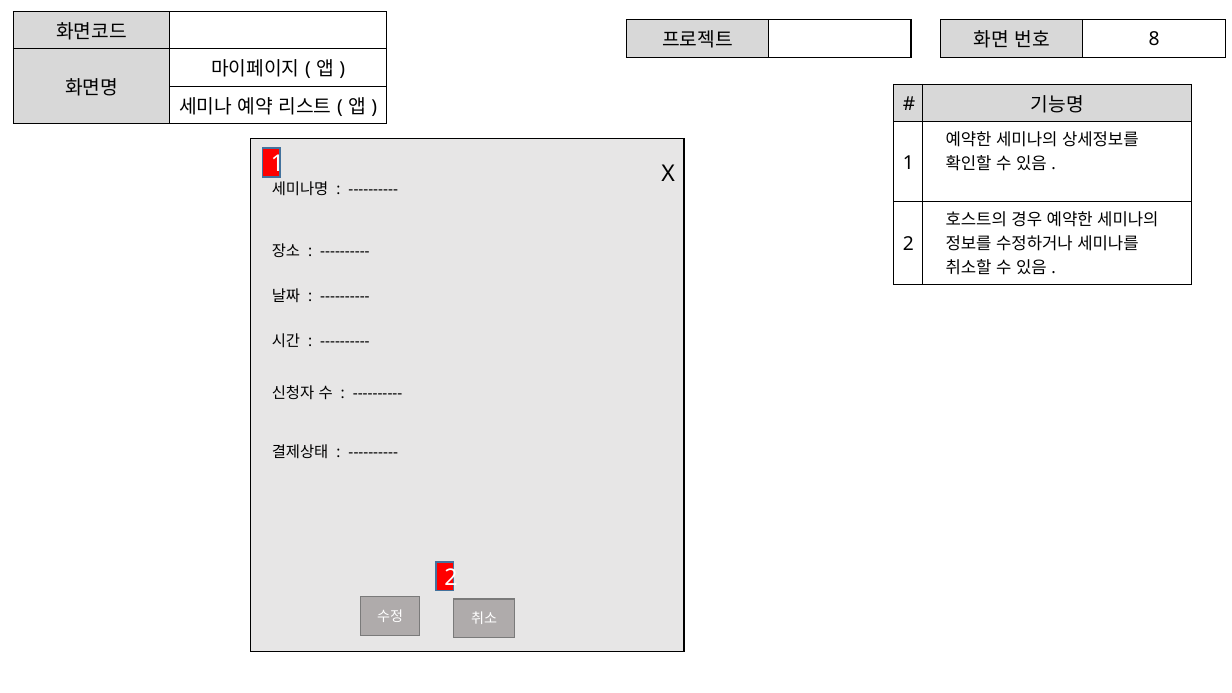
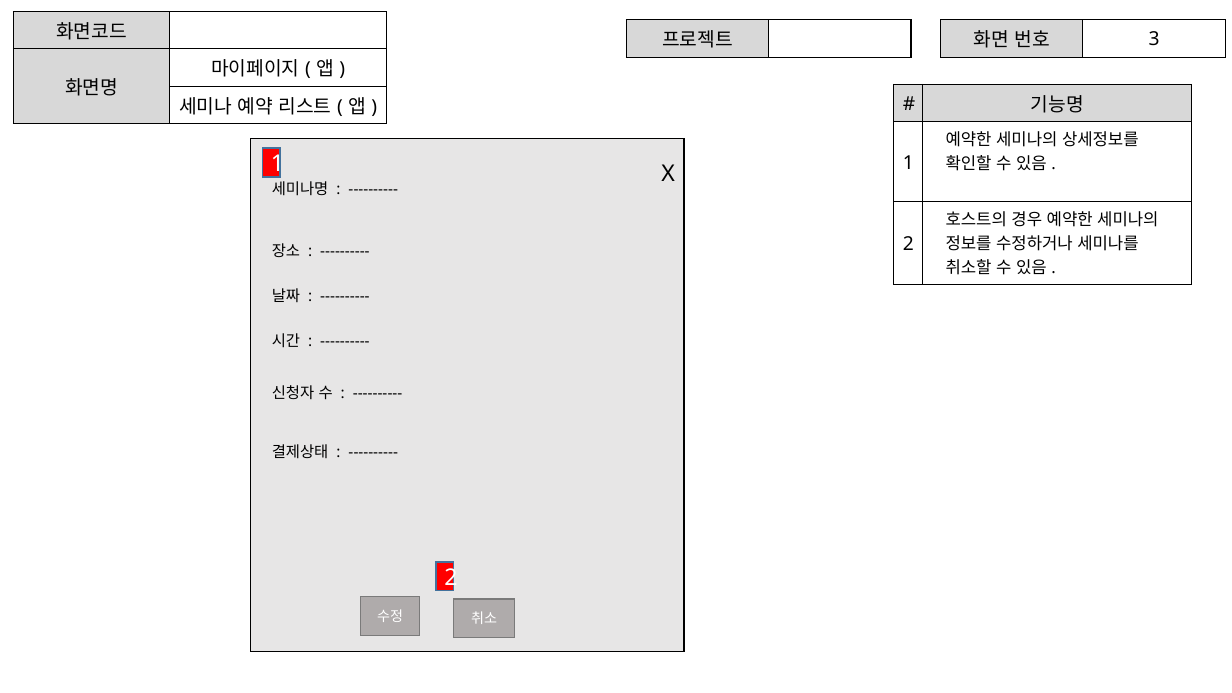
8: 8 -> 3 (1154, 40)
